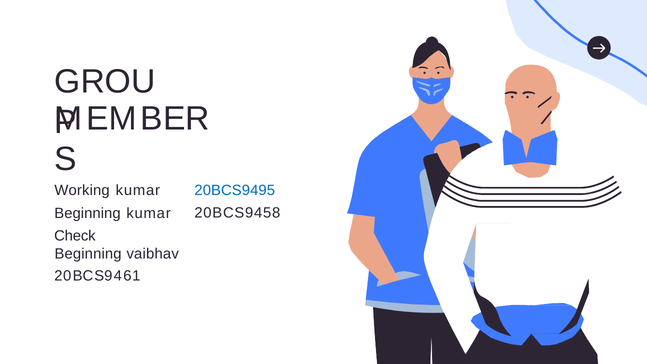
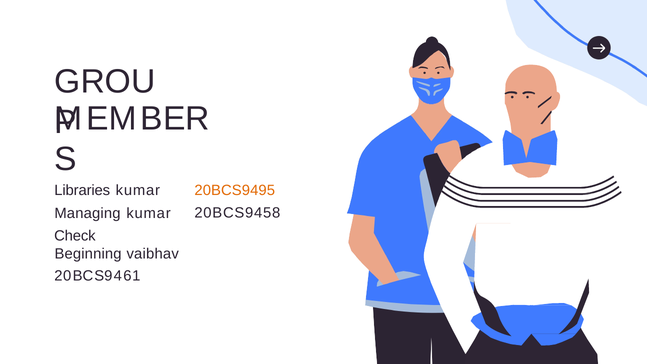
Working: Working -> Libraries (82, 190)
20BCS9495 colour: blue -> orange (235, 191)
Beginning: Beginning -> Managing (87, 213)
